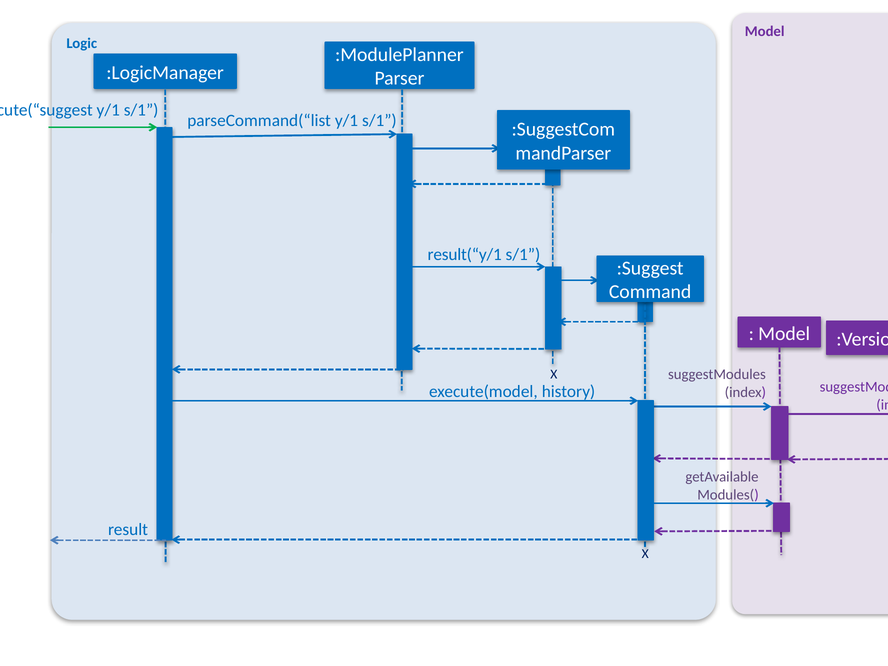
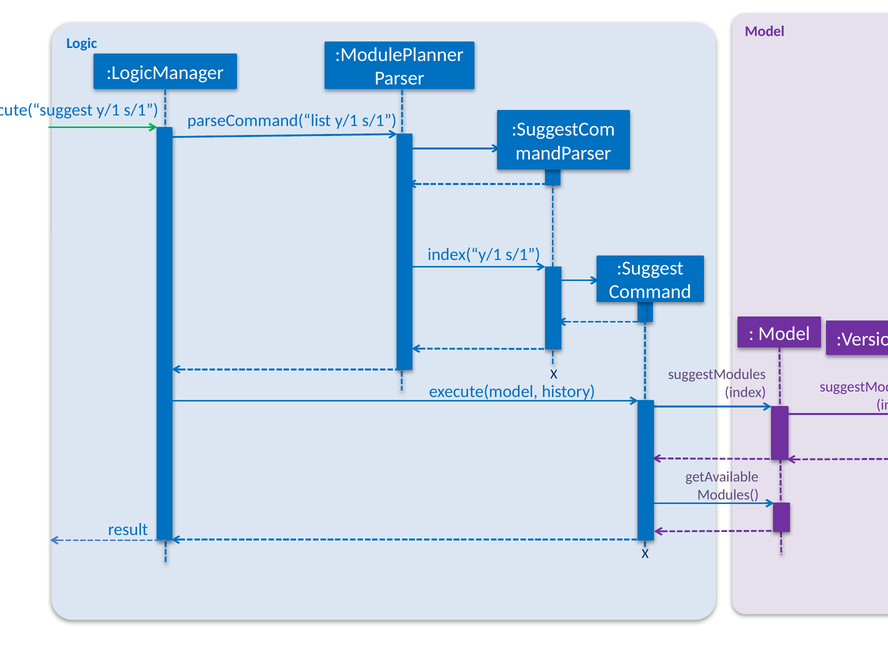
result(“y/1: result(“y/1 -> index(“y/1 (465, 254)
